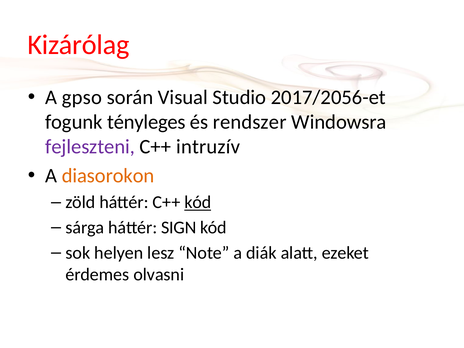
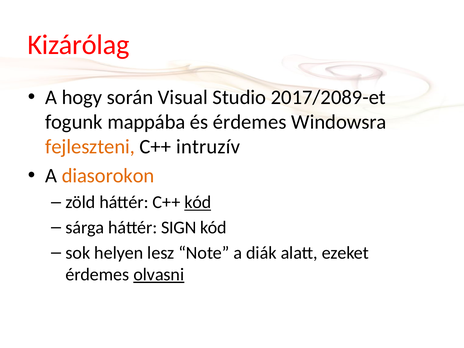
gpso: gpso -> hogy (82, 97)
2017/2056-et: 2017/2056-et -> 2017/2089-et (328, 97)
tényleges: tényleges -> mappába (146, 122)
és rendszer: rendszer -> érdemes (250, 122)
fejleszteni colour: purple -> orange (90, 147)
olvasni underline: none -> present (159, 275)
